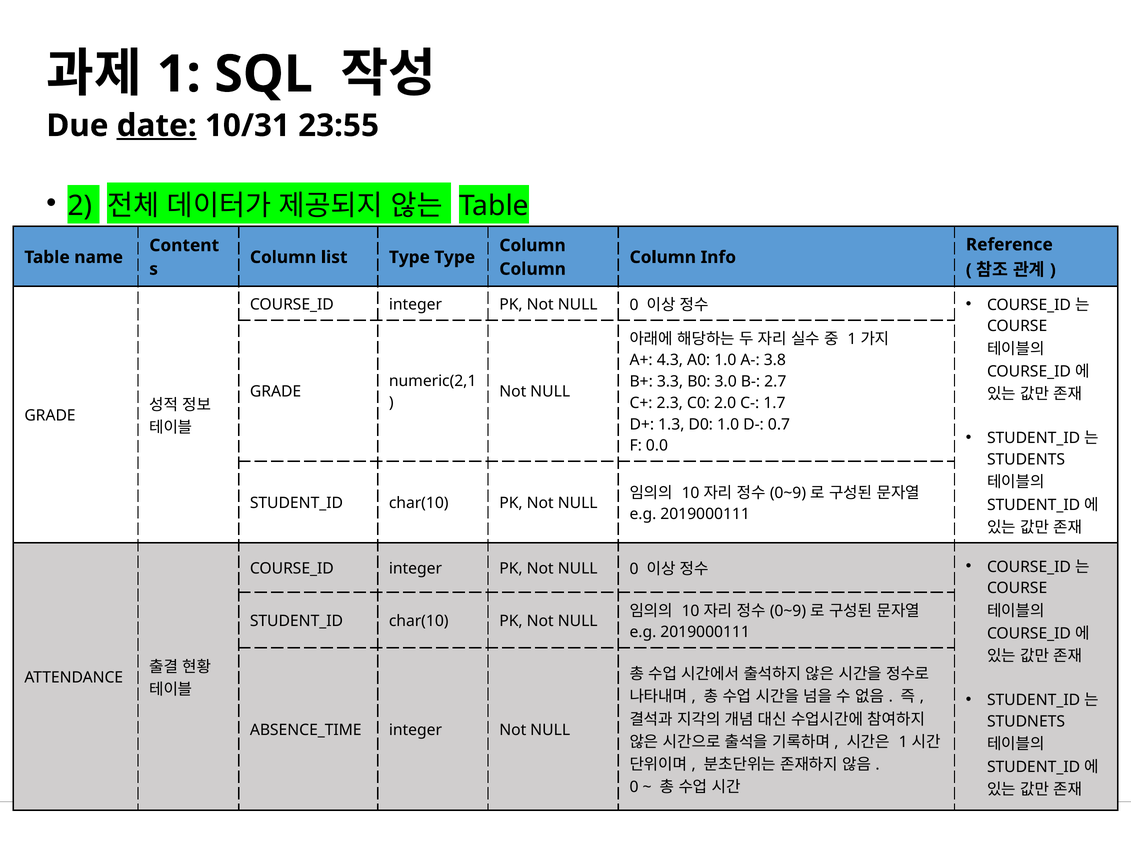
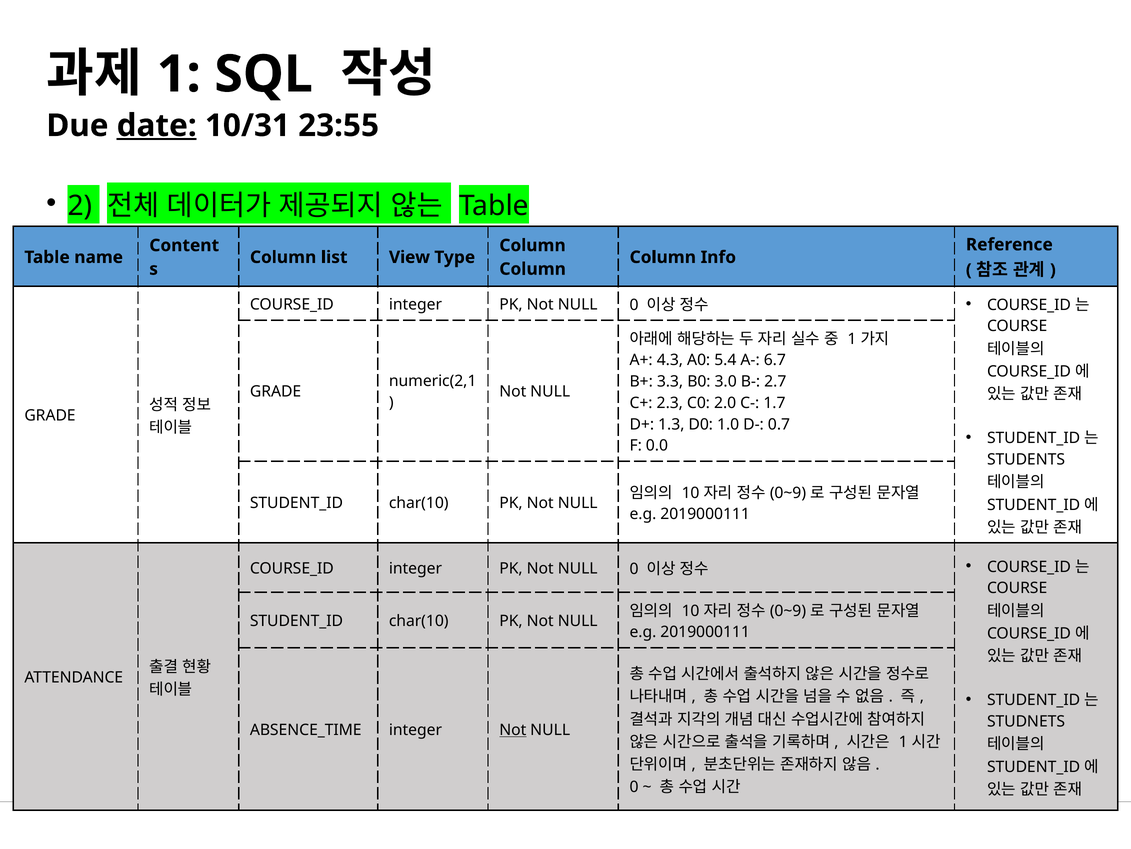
list Type: Type -> View (409, 257)
A0 1.0: 1.0 -> 5.4 (725, 360)
3.8: 3.8 -> 6.7 (775, 360)
Not underline: none -> present (513, 729)
